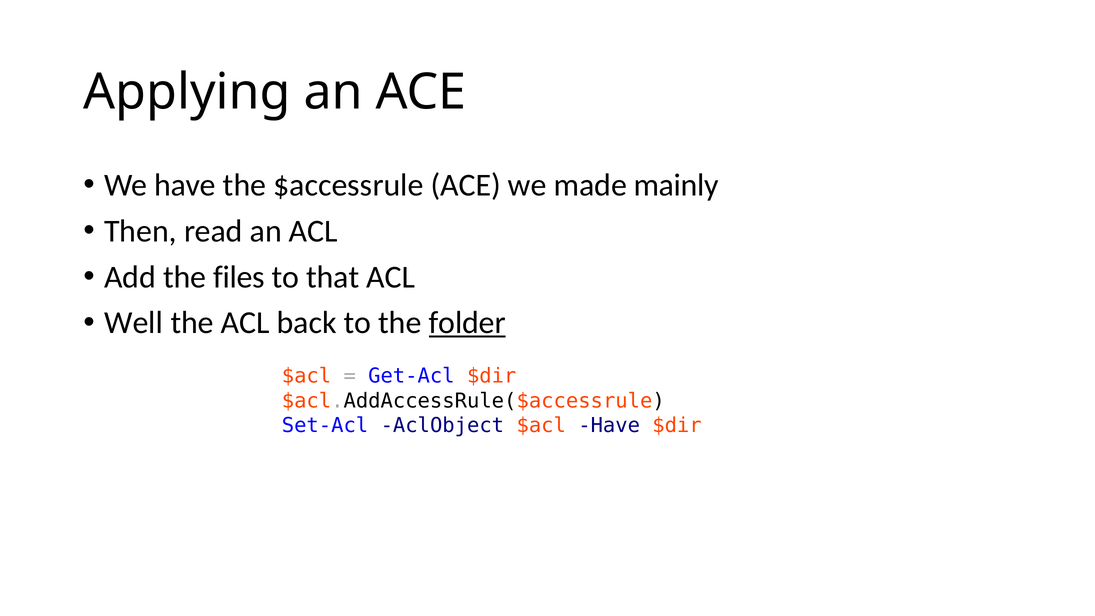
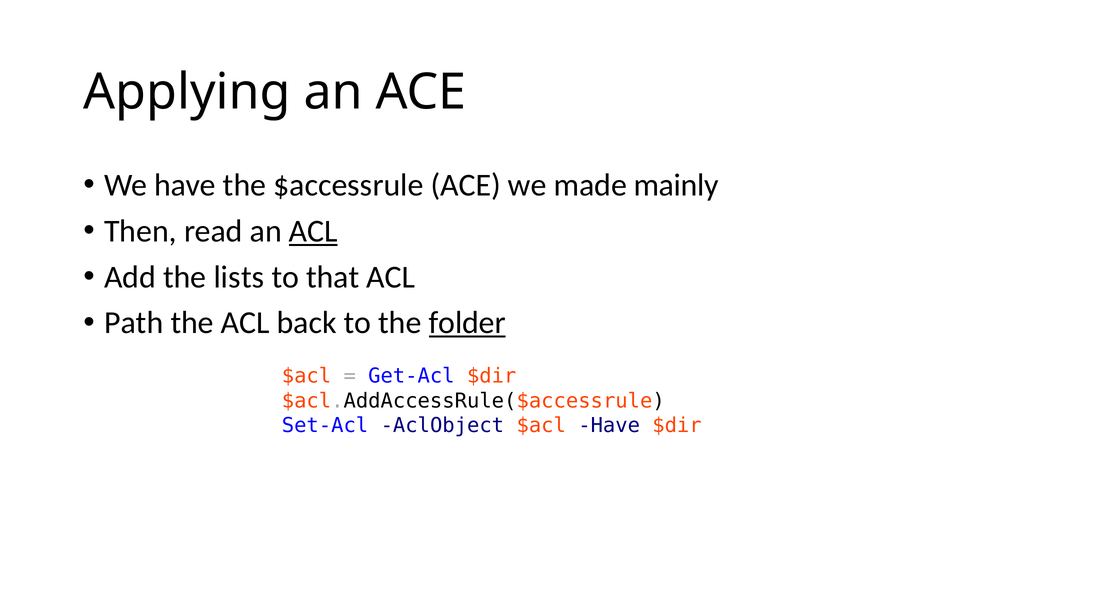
ACL underline: none -> present (313, 231)
files: files -> lists (239, 277)
Well: Well -> Path (134, 323)
